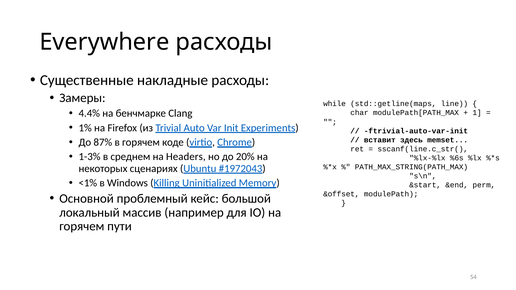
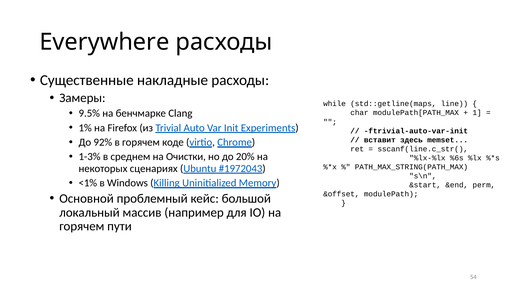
4.4%: 4.4% -> 9.5% (89, 113)
87%: 87% -> 92% (103, 143)
Headers: Headers -> Очистки (186, 157)
